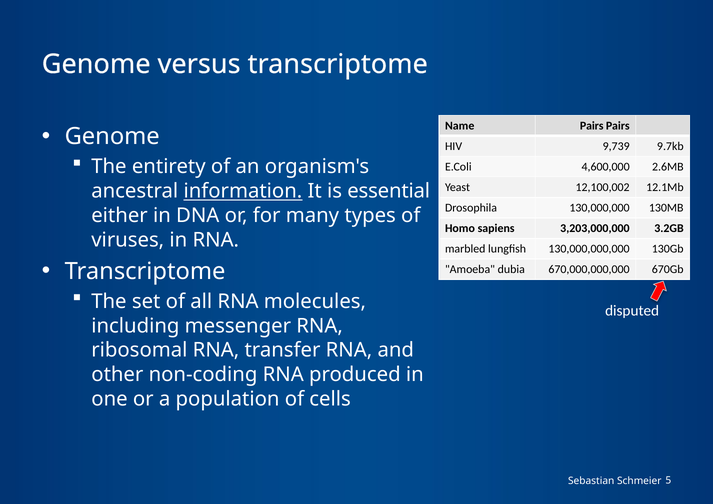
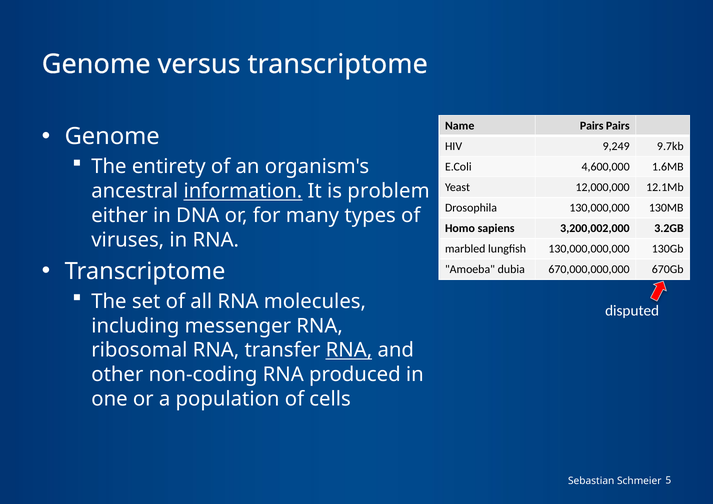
9,739: 9,739 -> 9,249 (616, 146)
2.6MB: 2.6MB -> 1.6MB (668, 167)
12,100,002: 12,100,002 -> 12,000,000 (603, 187)
essential: essential -> problem (389, 191)
3,203,000,000: 3,203,000,000 -> 3,200,002,000 (595, 229)
RNA underline: none -> present (349, 351)
